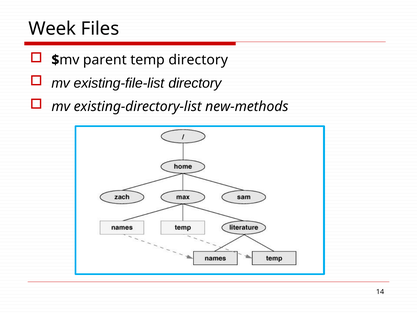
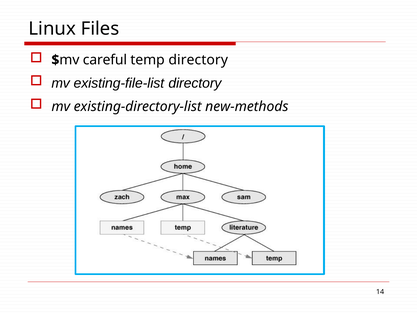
Week: Week -> Linux (52, 29)
parent: parent -> careful (105, 60)
